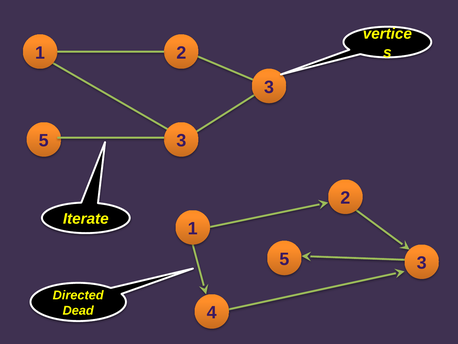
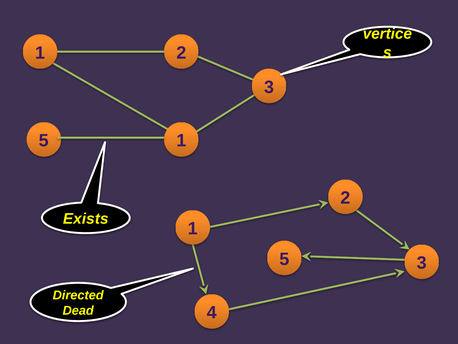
3: 3 -> 1 (181, 141)
Iterate: Iterate -> Exists (86, 219)
